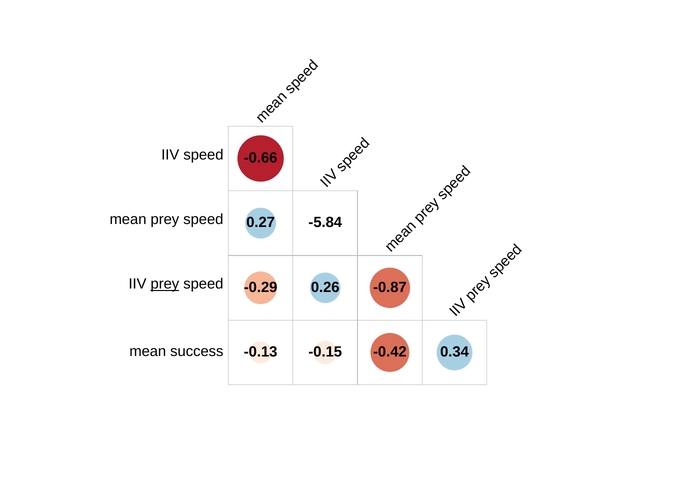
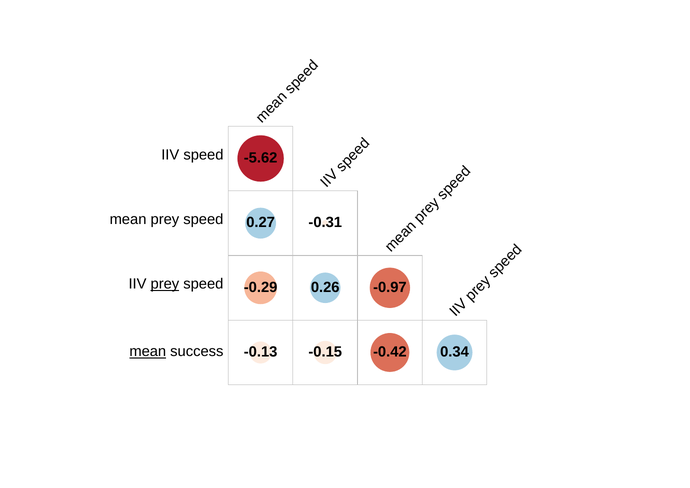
-0.66: -0.66 -> -5.62 (261, 158)
-5.84: -5.84 -> -0.31 (325, 222)
-0.87: -0.87 -> -0.97 (390, 287)
mean underline: none -> present (148, 351)
